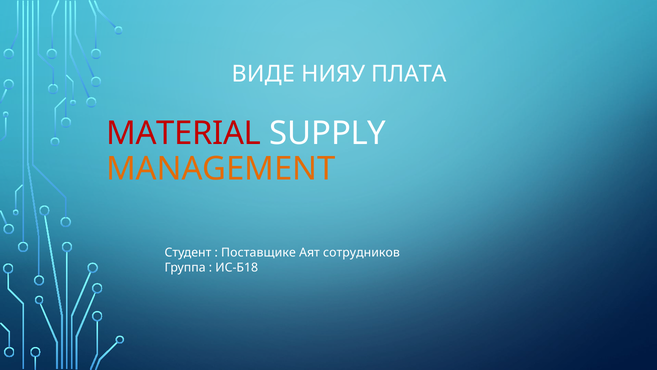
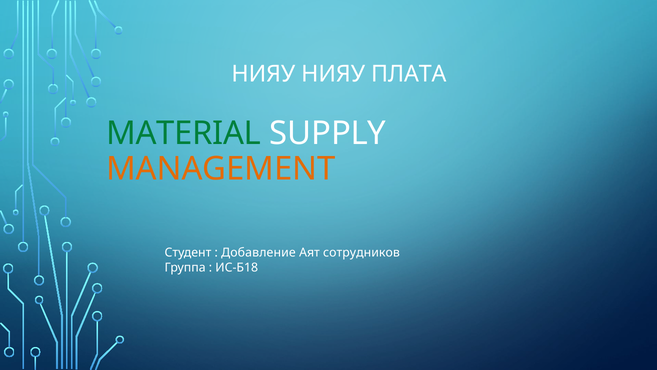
ВИДЕ: ВИДЕ -> НИЯУ (263, 74)
MATERIAL colour: red -> green (184, 133)
Поставщике: Поставщике -> Добавление (258, 253)
